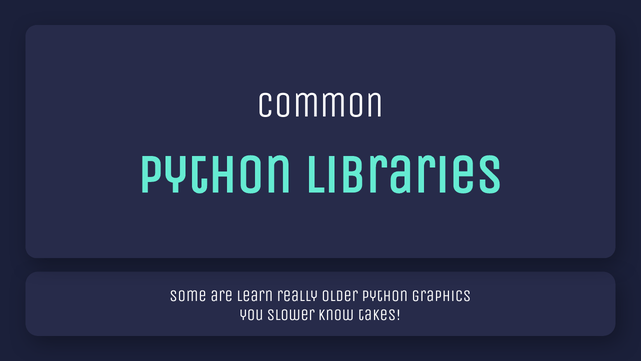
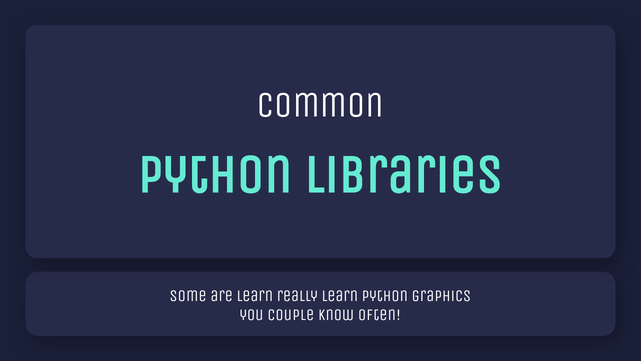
really older: older -> learn (340, 296)
slower: slower -> couple (291, 315)
takes: takes -> often (379, 315)
